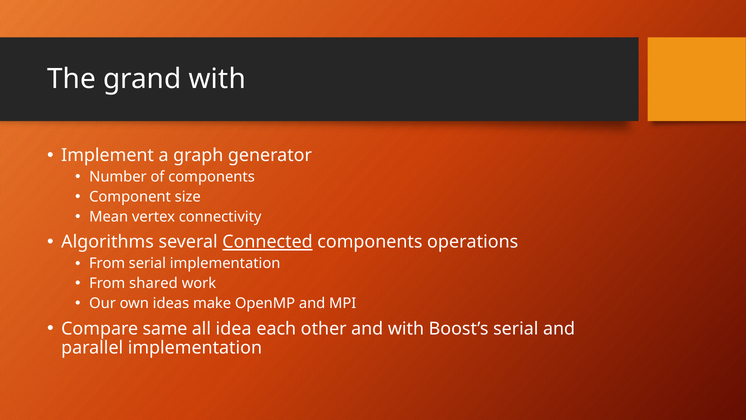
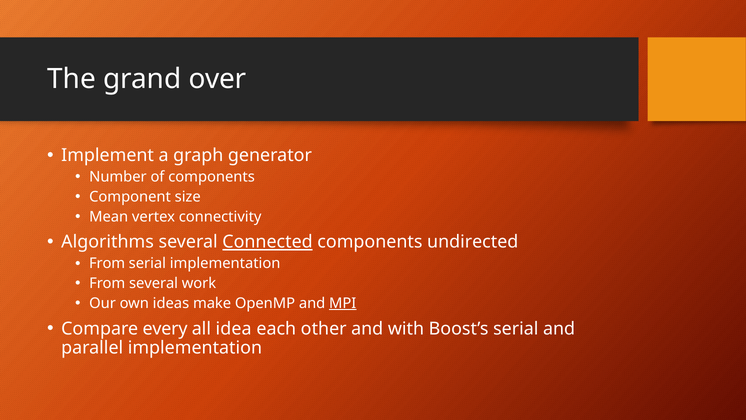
grand with: with -> over (218, 79)
operations: operations -> undirected (473, 242)
From shared: shared -> several (154, 283)
MPI underline: none -> present (343, 303)
same: same -> every (165, 328)
